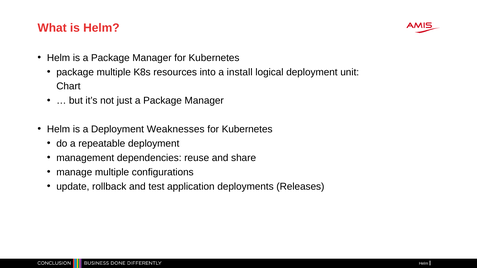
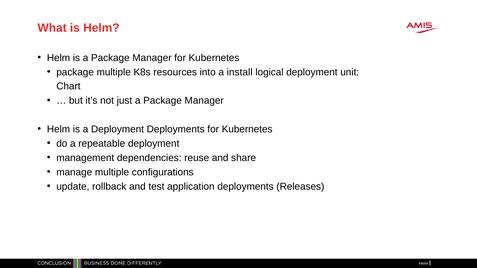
Deployment Weaknesses: Weaknesses -> Deployments (176, 129)
